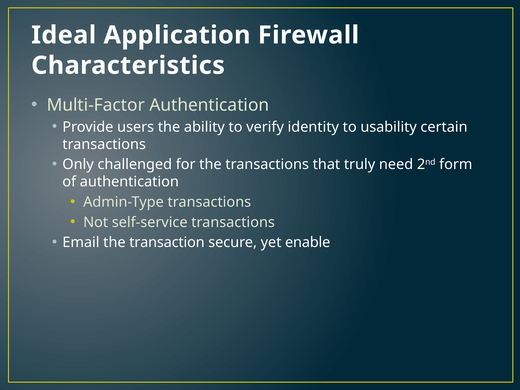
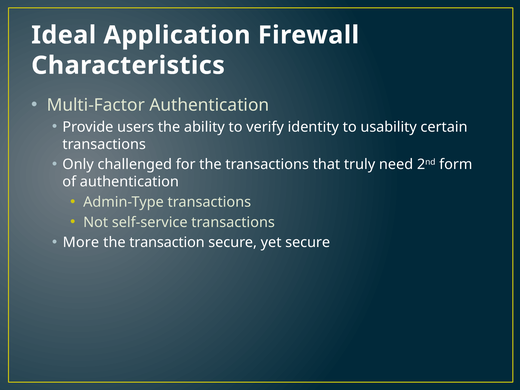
Email: Email -> More (81, 243)
yet enable: enable -> secure (308, 243)
